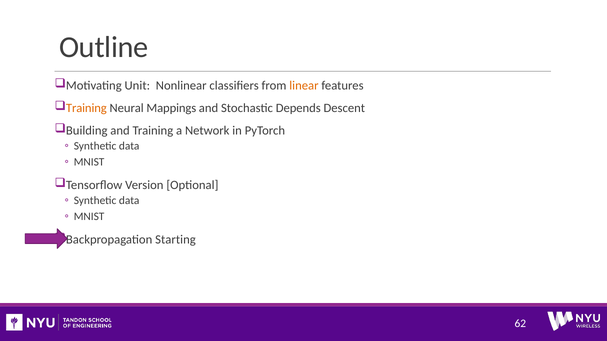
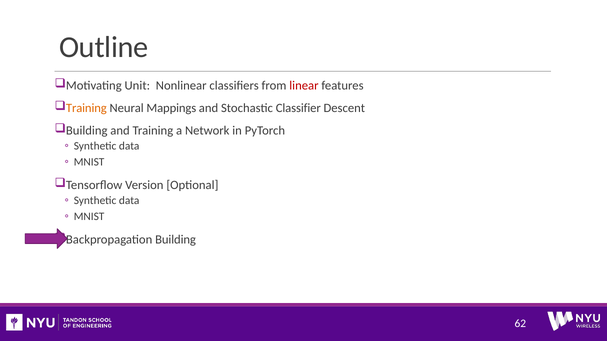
linear colour: orange -> red (304, 86)
Depends: Depends -> Classifier (298, 108)
Backpropagation Starting: Starting -> Building (176, 240)
